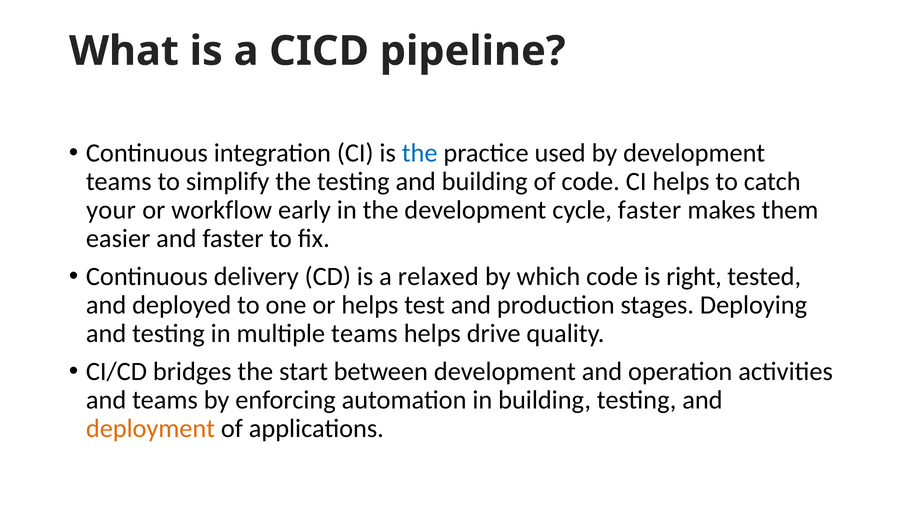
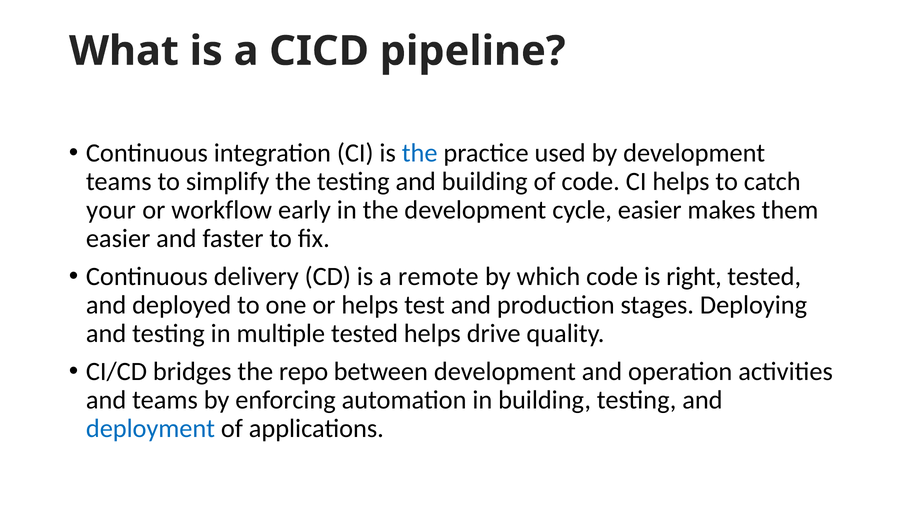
cycle faster: faster -> easier (650, 210)
relaxed: relaxed -> remote (438, 276)
multiple teams: teams -> tested (365, 334)
start: start -> repo (304, 371)
deployment colour: orange -> blue (150, 428)
